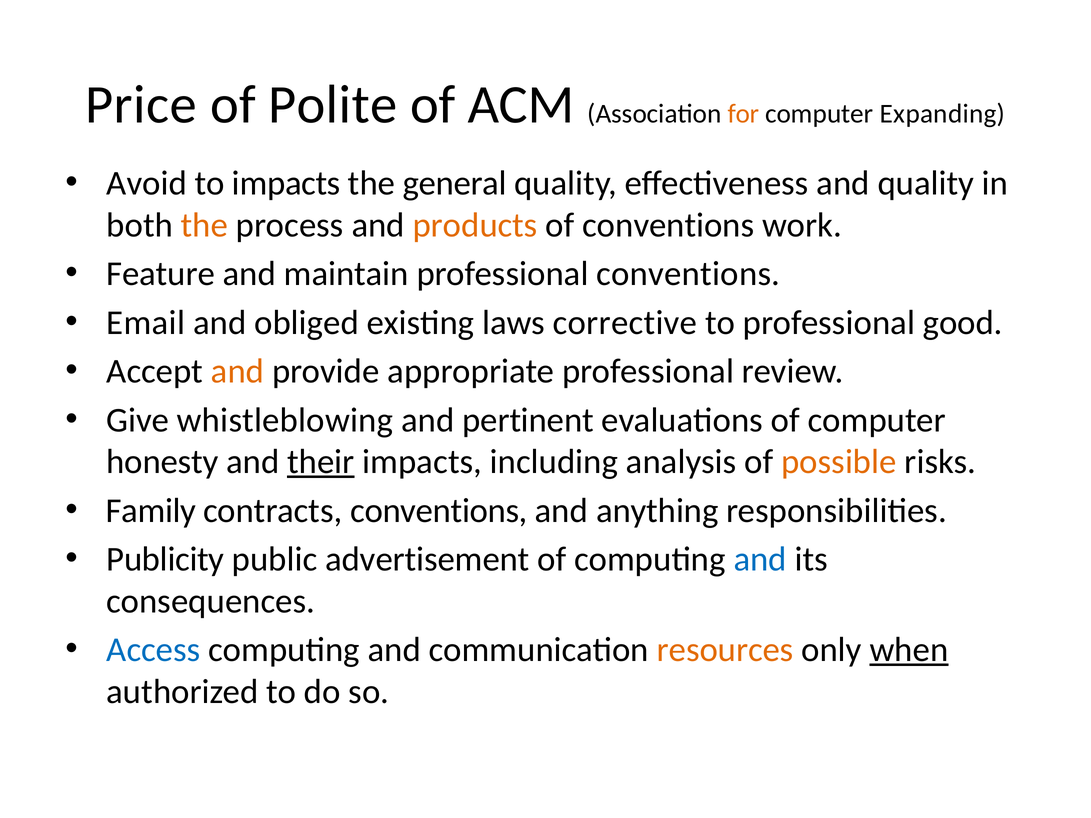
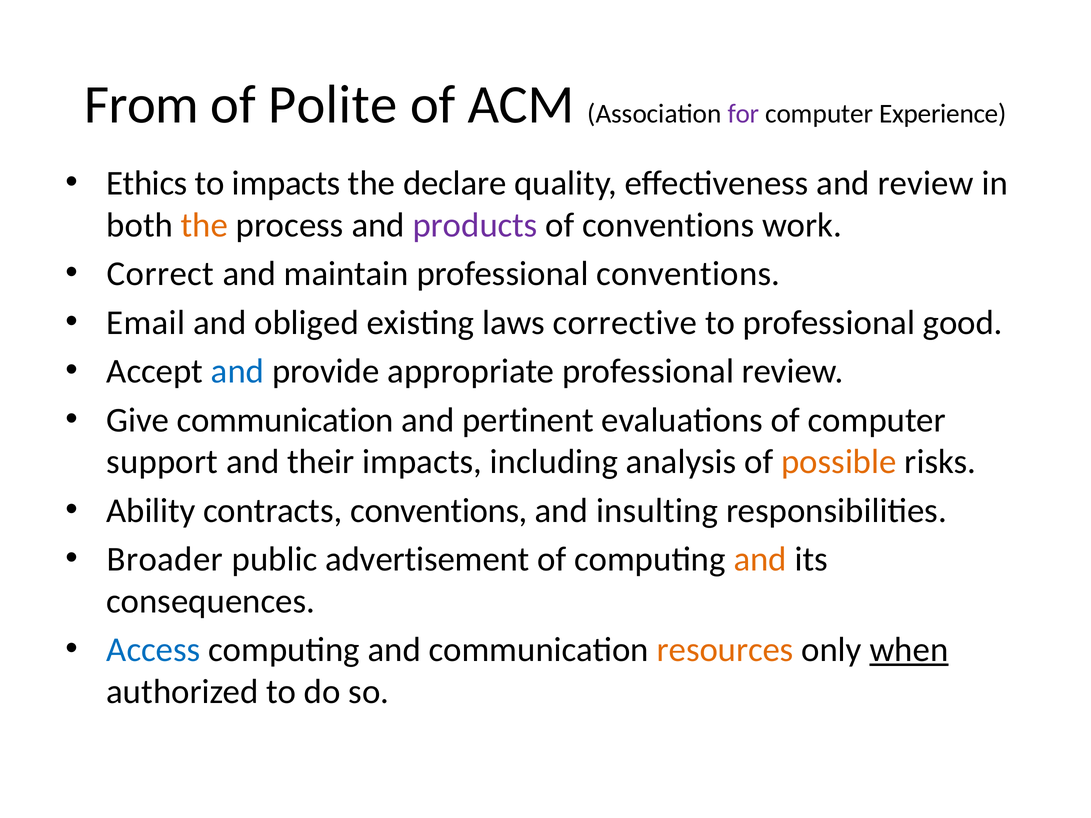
Price: Price -> From (142, 105)
for colour: orange -> purple (743, 114)
Expanding: Expanding -> Experience (943, 114)
Avoid: Avoid -> Ethics (147, 183)
general: general -> declare (455, 183)
and quality: quality -> review (926, 183)
products colour: orange -> purple (475, 225)
Feature: Feature -> Correct (160, 274)
and colour: orange -> blue (238, 371)
Give whistleblowing: whistleblowing -> communication (285, 420)
honesty: honesty -> support (162, 462)
their underline: present -> none (321, 462)
Family: Family -> Ability (151, 511)
anything: anything -> insulting (657, 511)
Publicity: Publicity -> Broader (165, 559)
and colour: blue -> orange (760, 559)
